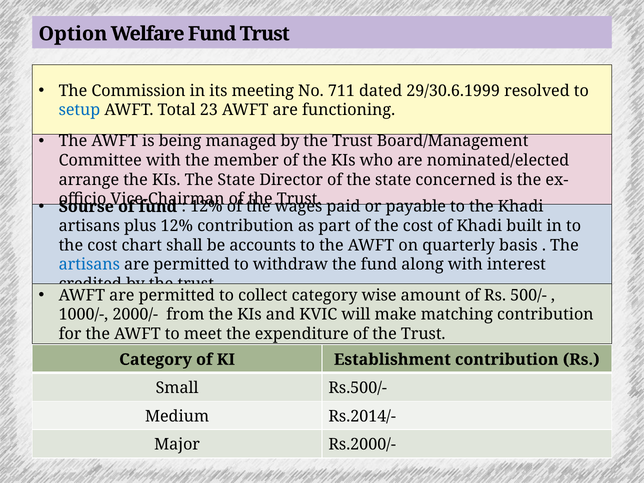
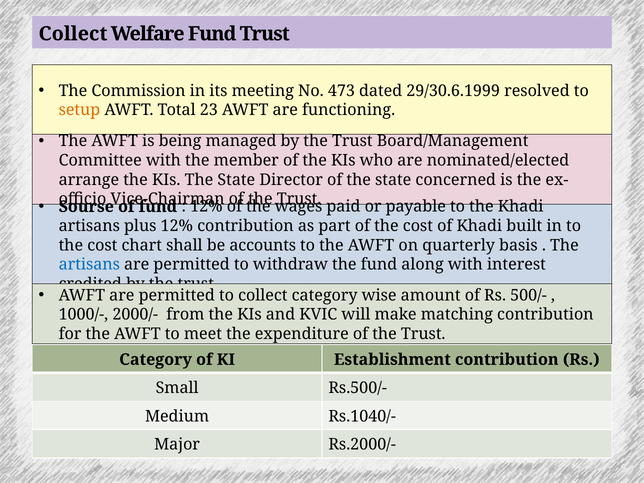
Option: Option -> Collect (73, 34)
711: 711 -> 473 (341, 91)
setup colour: blue -> orange (79, 110)
Rs.2014/-: Rs.2014/- -> Rs.1040/- (362, 416)
